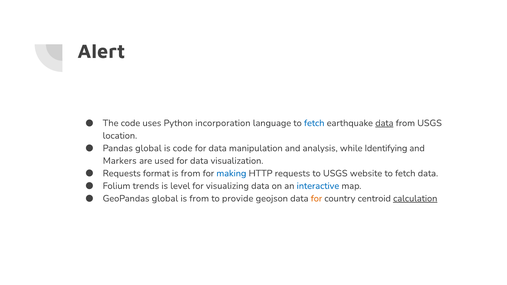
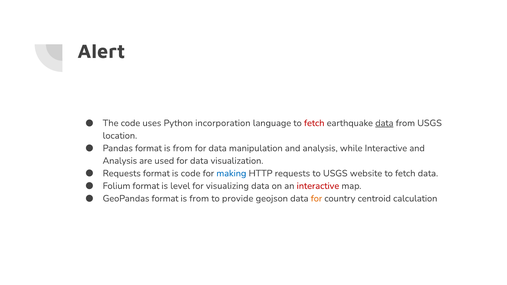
fetch colour: blue -> red (314, 123)
Pandas global: global -> format (148, 148)
code: code -> from (183, 148)
while Identifying: Identifying -> Interactive (386, 148)
Markers: Markers -> Analysis (120, 161)
from: from -> code (191, 173)
Folium trends: trends -> format (146, 186)
interactive colour: blue -> red (318, 186)
GeoPandas global: global -> format (165, 199)
calculation underline: present -> none (415, 199)
